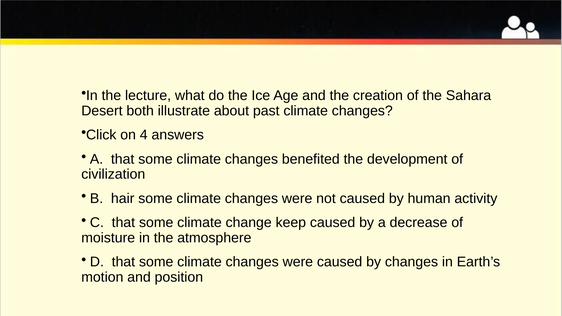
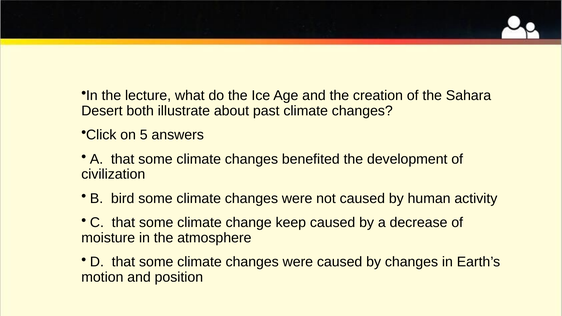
4: 4 -> 5 (144, 135)
hair: hair -> bird (123, 199)
